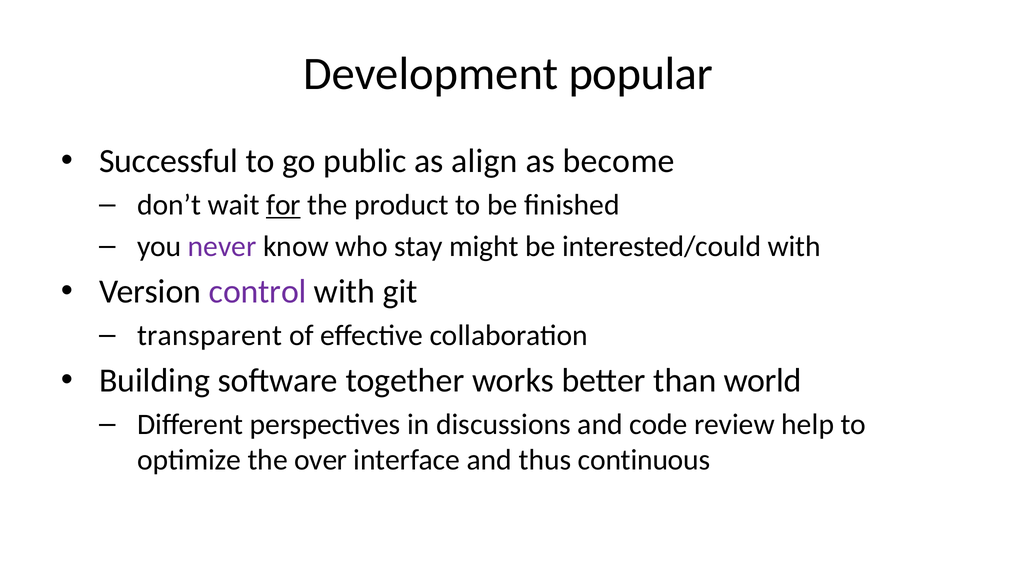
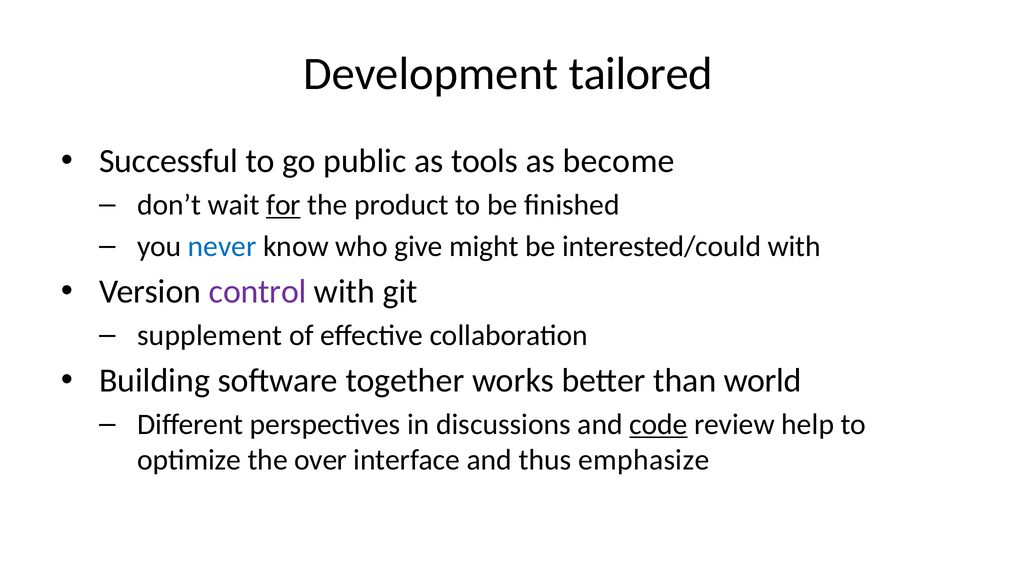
popular: popular -> tailored (641, 74)
align: align -> tools (485, 161)
never colour: purple -> blue (222, 246)
stay: stay -> give (418, 246)
transparent: transparent -> supplement (210, 335)
code underline: none -> present (659, 424)
continuous: continuous -> emphasize (644, 460)
